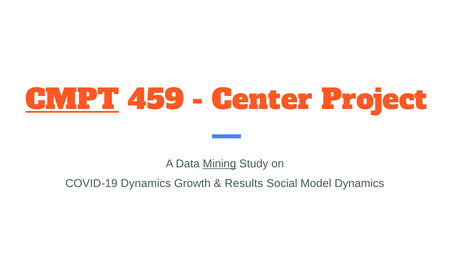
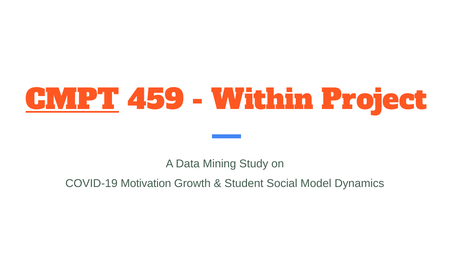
Center: Center -> Within (262, 100)
Mining underline: present -> none (219, 164)
COVID-19 Dynamics: Dynamics -> Motivation (146, 183)
Results: Results -> Student (244, 183)
